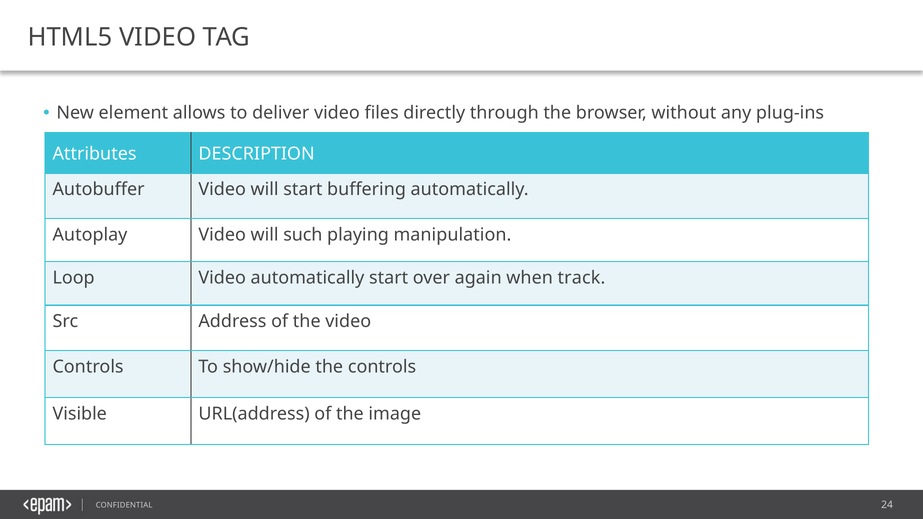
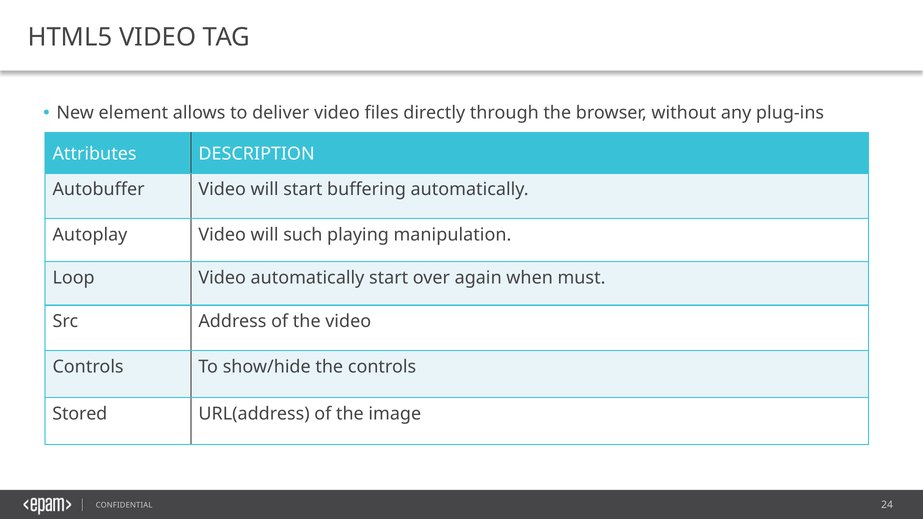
track: track -> must (582, 278)
Visible: Visible -> Stored (80, 414)
